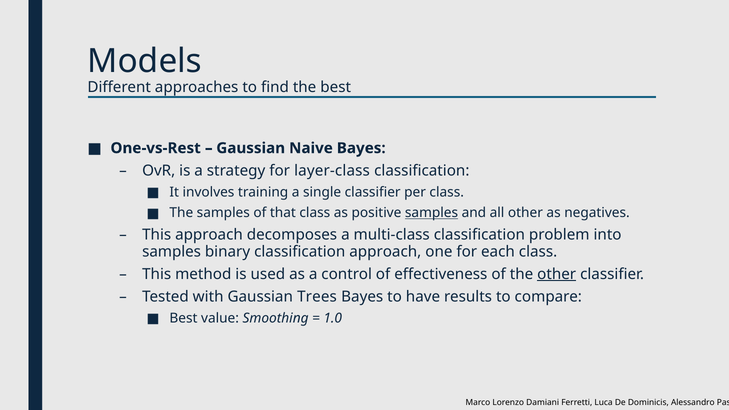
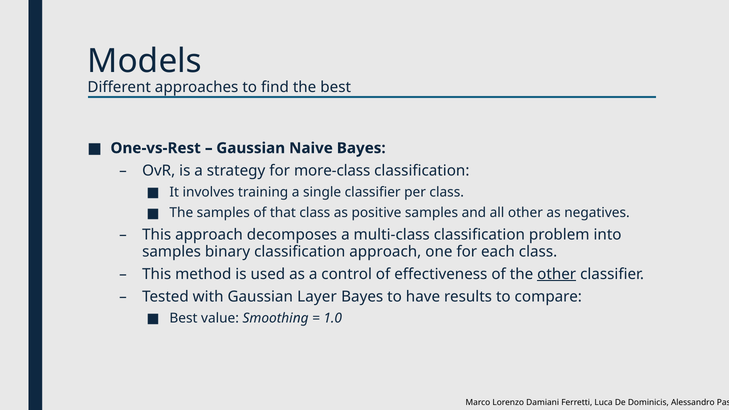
layer-class: layer-class -> more-class (332, 171)
samples underline: present -> none (432, 213)
Trees: Trees -> Layer (317, 297)
